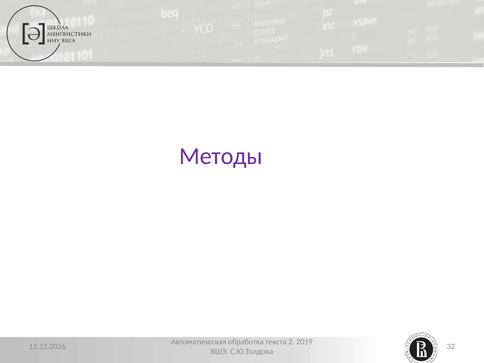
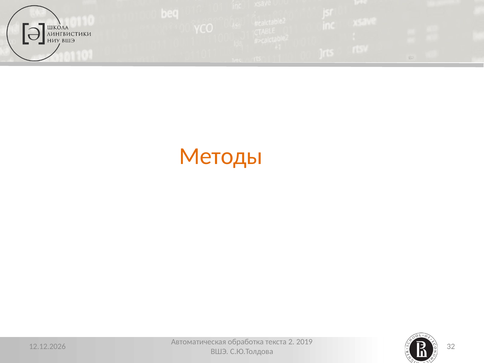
Методы colour: purple -> orange (221, 156)
